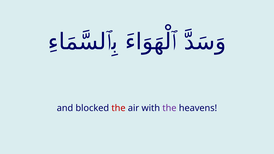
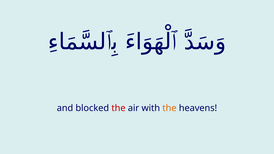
the colour: purple -> orange (169, 108)
